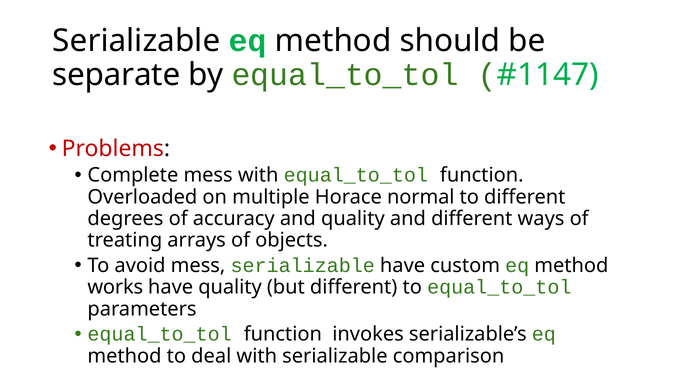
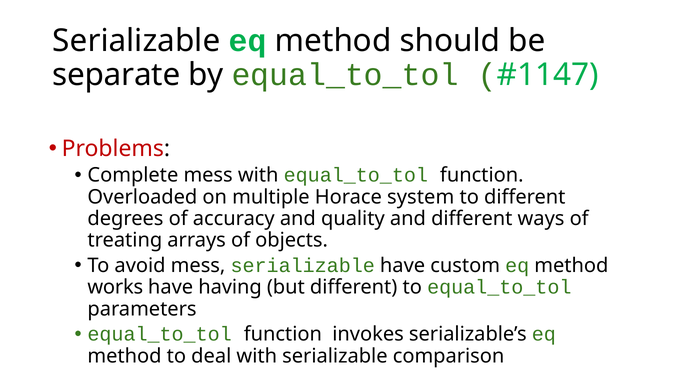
normal: normal -> system (421, 197)
have quality: quality -> having (230, 287)
